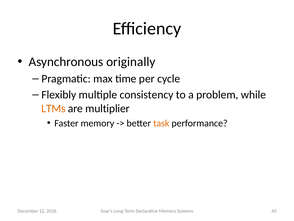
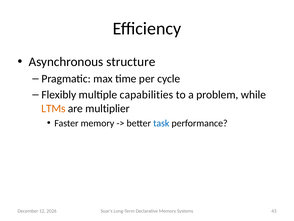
originally: originally -> structure (131, 62)
consistency: consistency -> capabilities (146, 95)
task colour: orange -> blue (161, 123)
